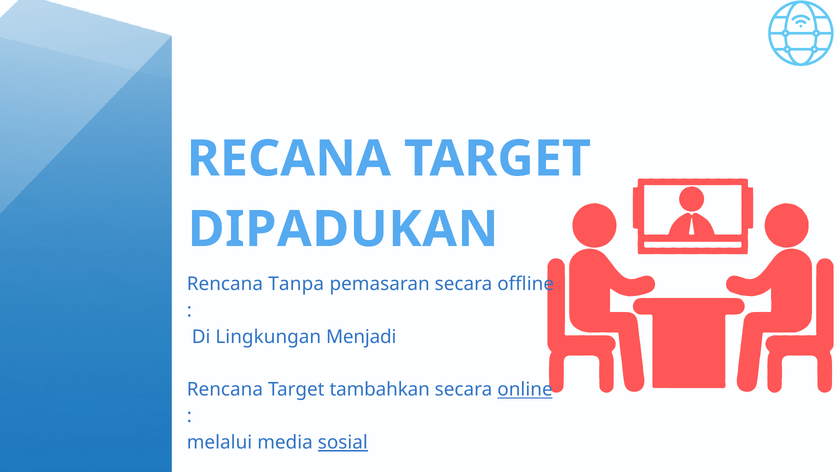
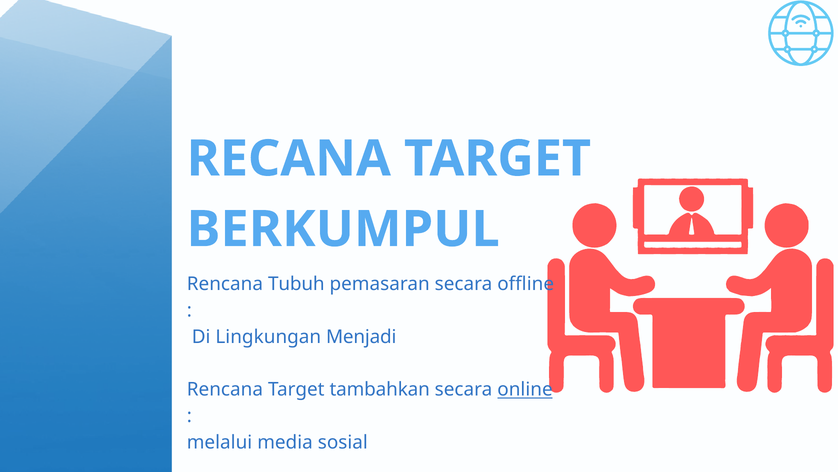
DIPADUKAN: DIPADUKAN -> BERKUMPUL (343, 229)
Tanpa: Tanpa -> Tubuh (296, 283)
sosial underline: present -> none (343, 442)
